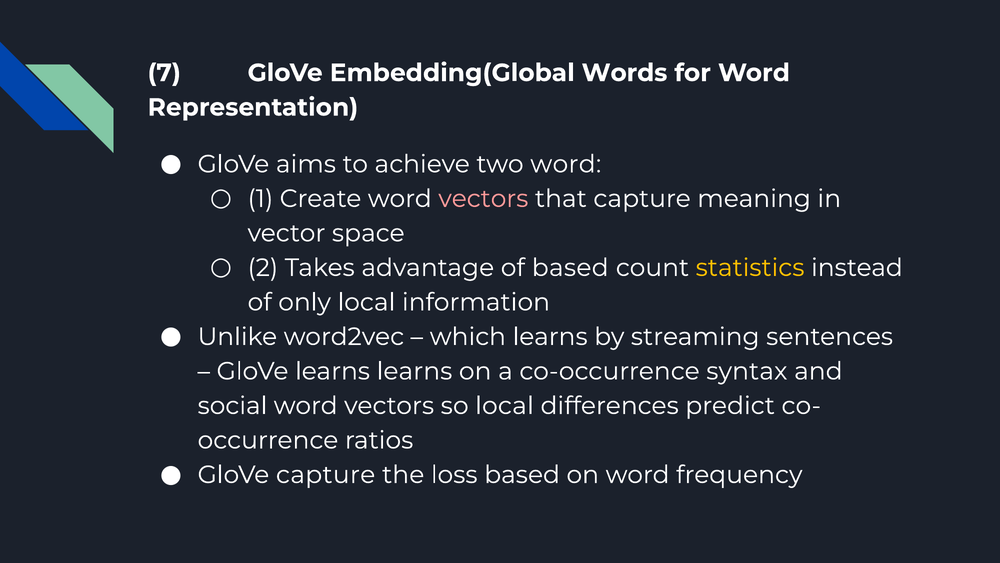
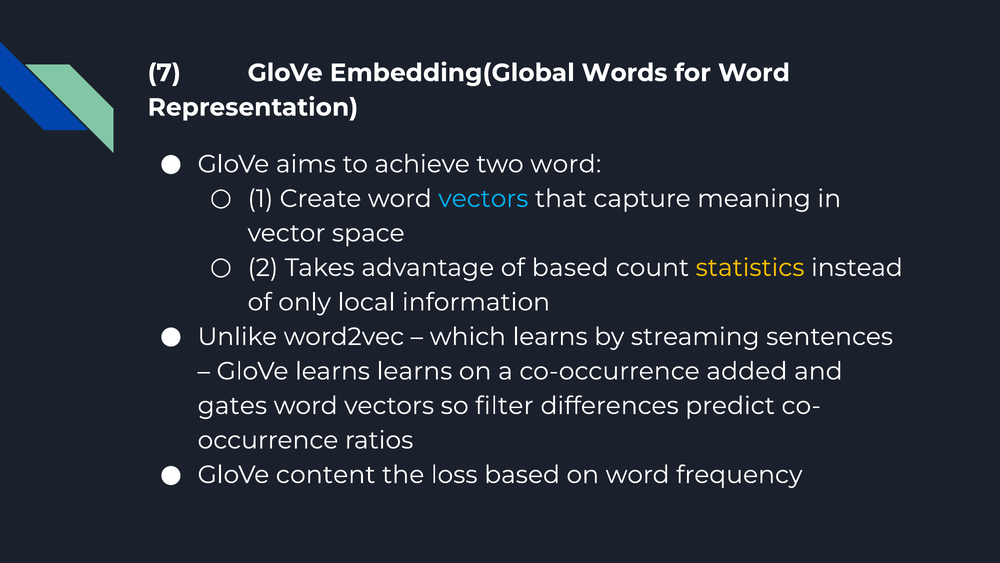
vectors colour: pink -> light blue (483, 198)
syntax: syntax -> added (747, 371)
social: social -> gates (232, 405)
so local: local -> filter (504, 405)
GloVe capture: capture -> content (326, 474)
